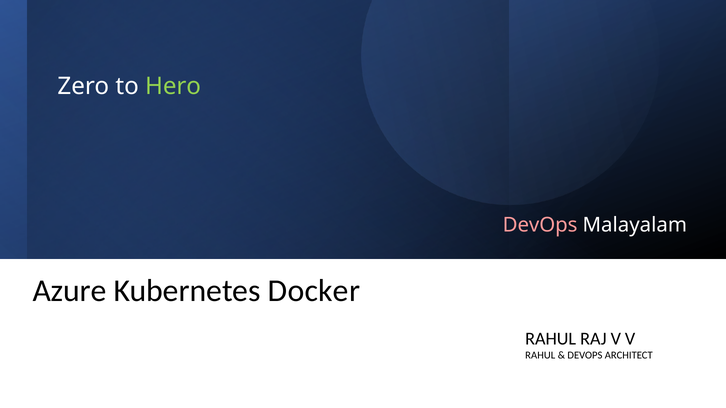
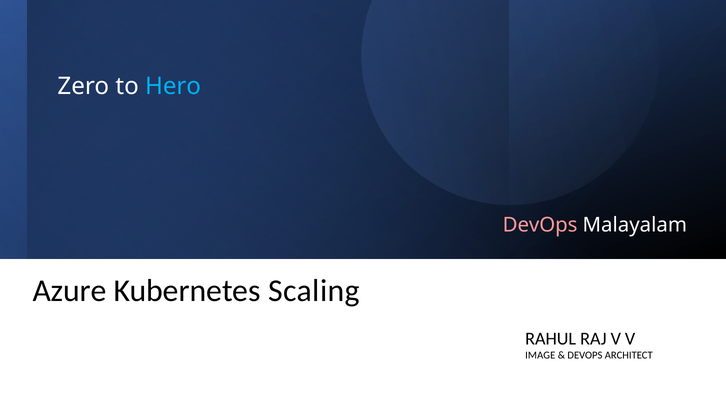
Hero colour: light green -> light blue (173, 86)
Docker: Docker -> Scaling (314, 291)
RAHUL: RAHUL -> IMAGE (540, 356)
